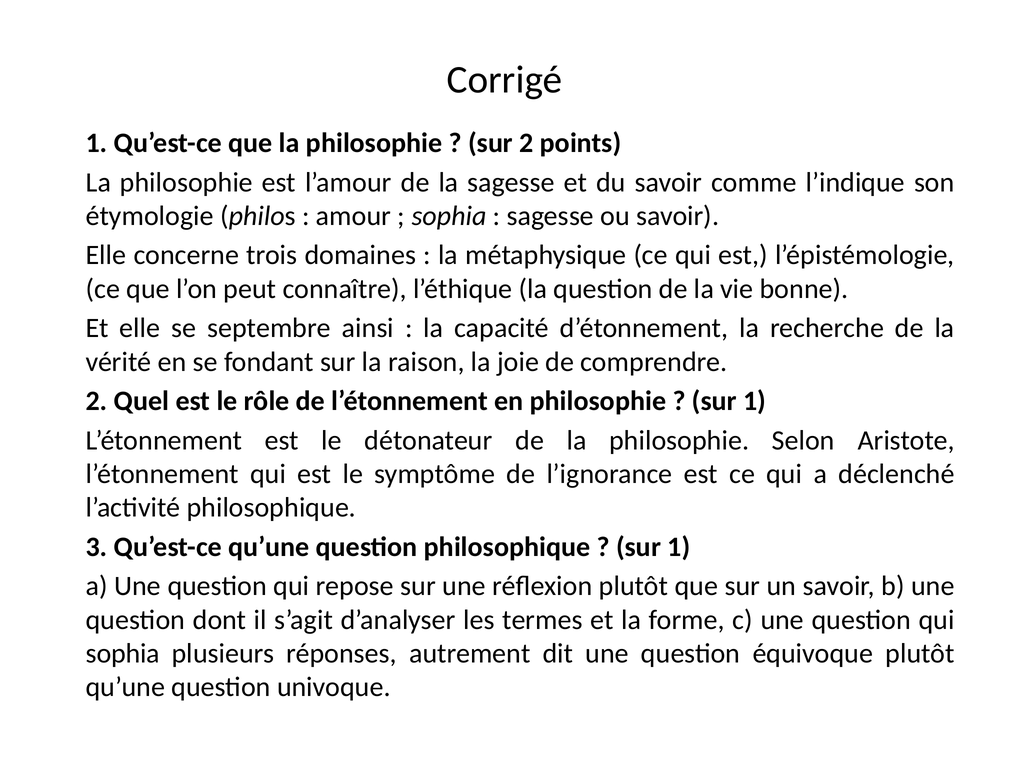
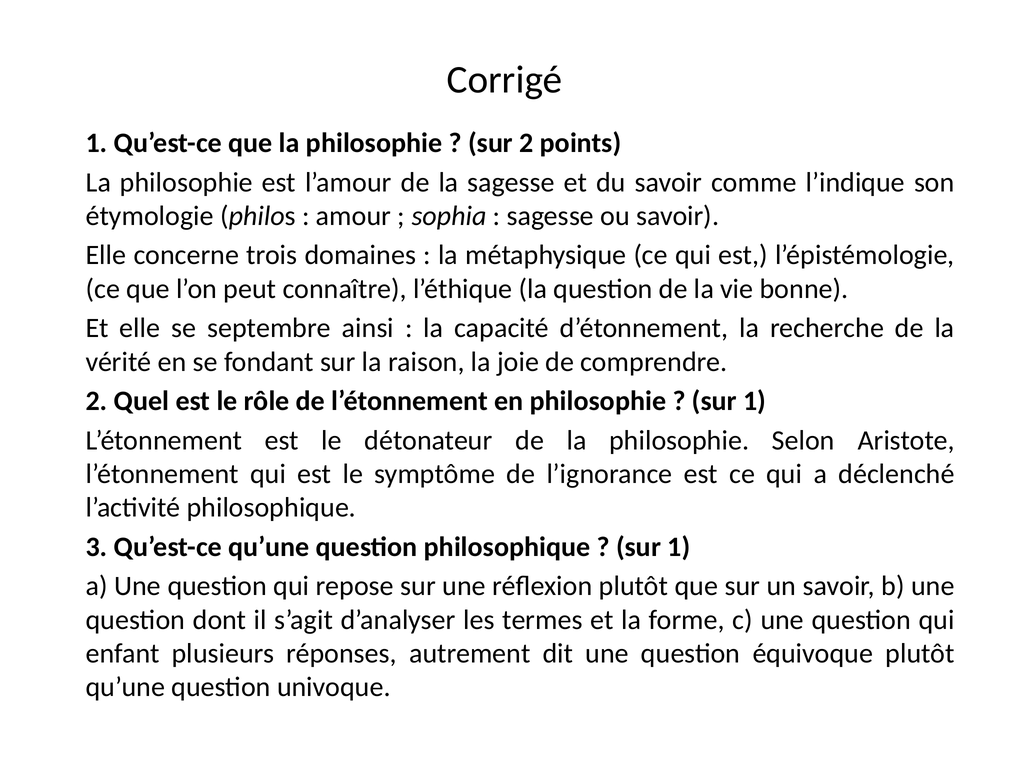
sophia: sophia -> enfant (123, 653)
